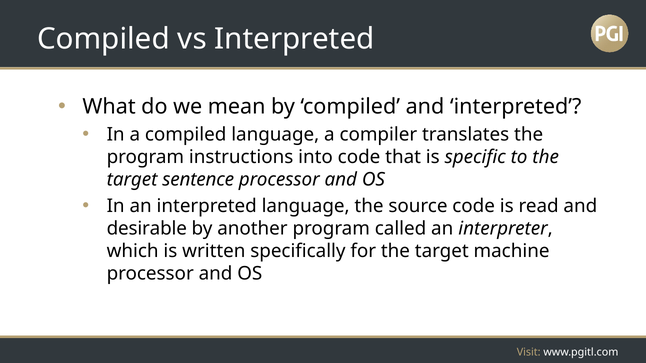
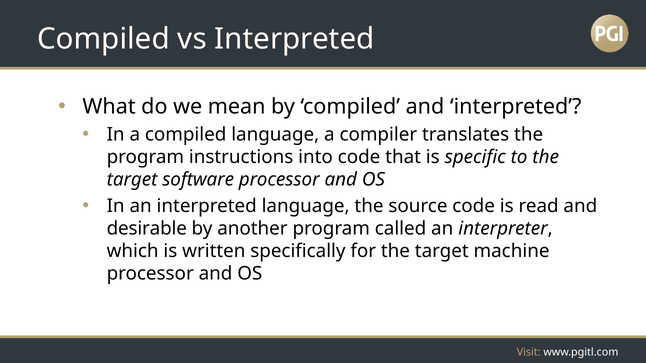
sentence: sentence -> software (198, 180)
